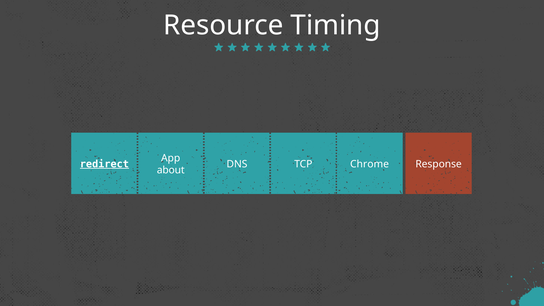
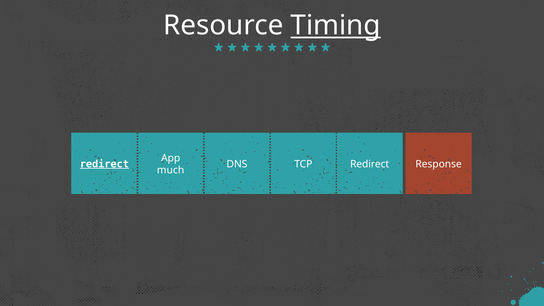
Timing underline: none -> present (336, 26)
TCP Chrome: Chrome -> Redirect (370, 164)
about: about -> much (171, 170)
